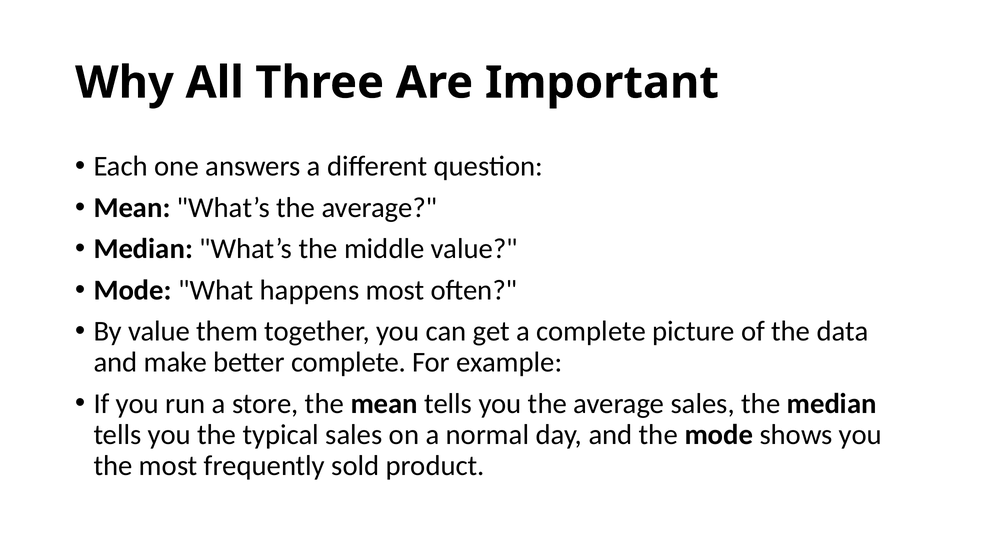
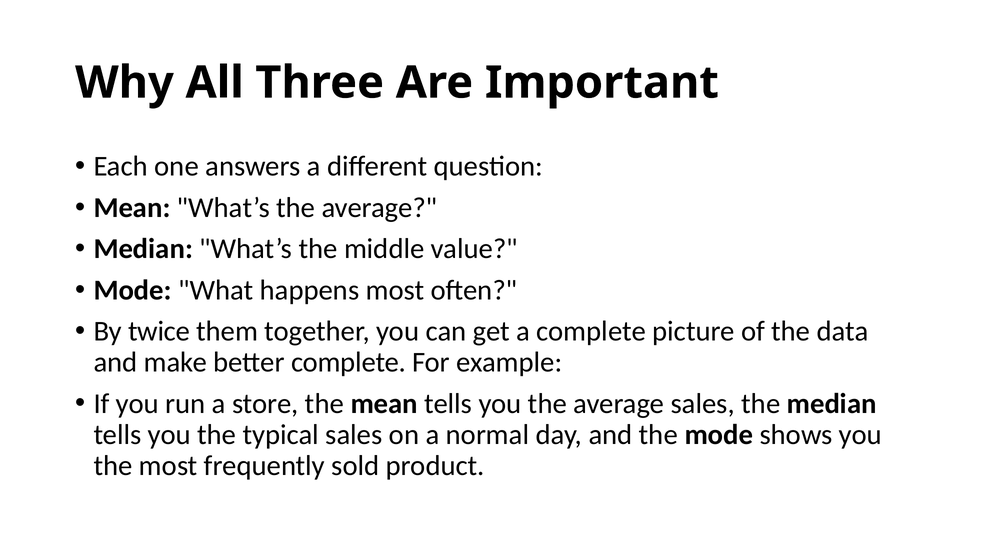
By value: value -> twice (159, 331)
